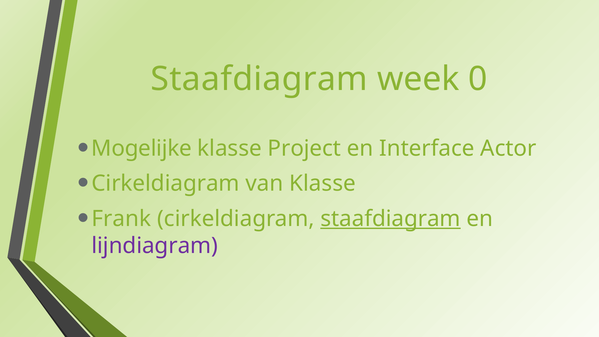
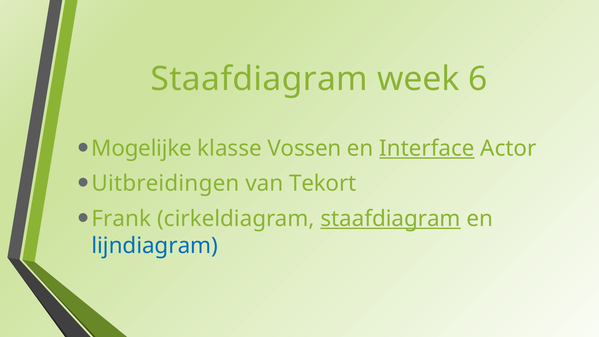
0: 0 -> 6 (478, 79)
Project: Project -> Vossen (304, 148)
Interface underline: none -> present (427, 148)
Cirkeldiagram: Cirkeldiagram -> Uitbreidingen (165, 184)
van Klasse: Klasse -> Tekort (323, 184)
lijndiagram colour: purple -> blue (155, 246)
